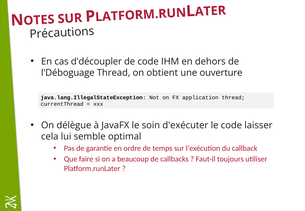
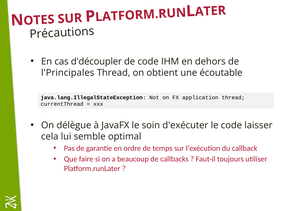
l'Déboguage: l'Déboguage -> l'Principales (68, 73)
ouverture: ouverture -> écoutable (221, 73)
